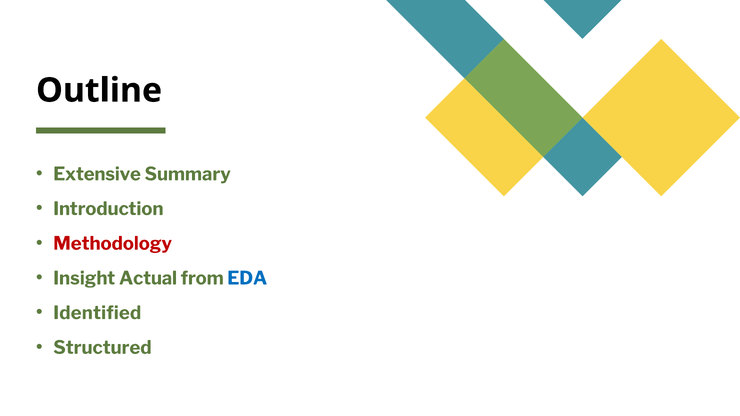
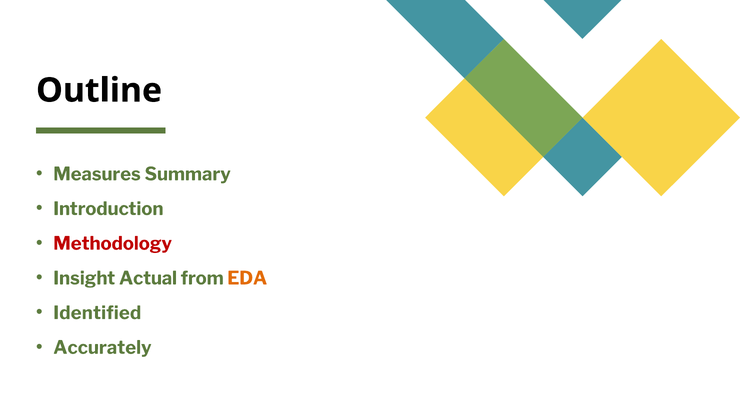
Extensive: Extensive -> Measures (97, 174)
EDA colour: blue -> orange (247, 278)
Structured: Structured -> Accurately (102, 348)
